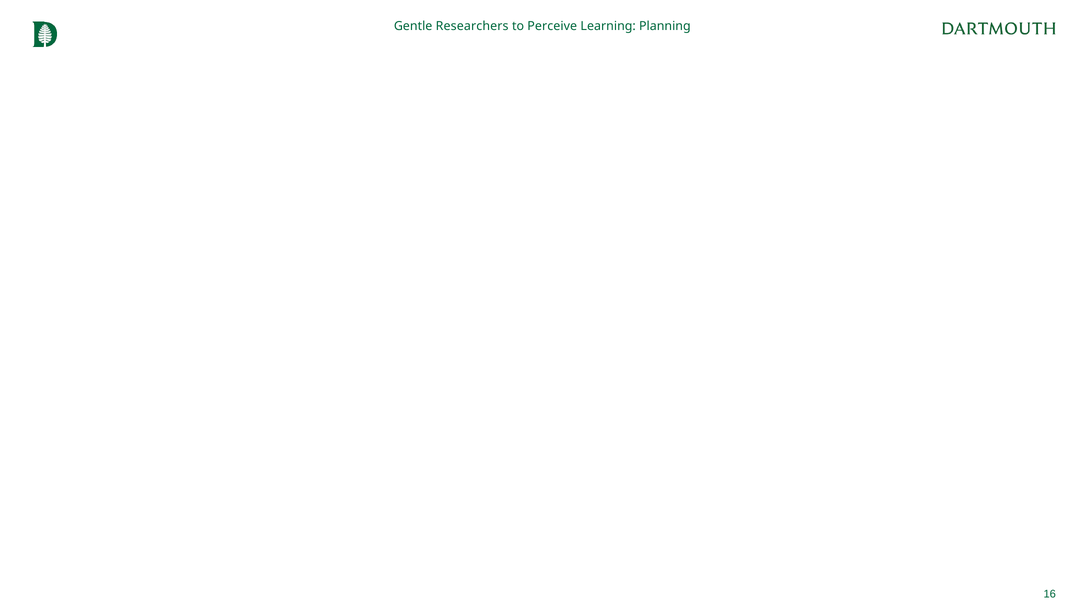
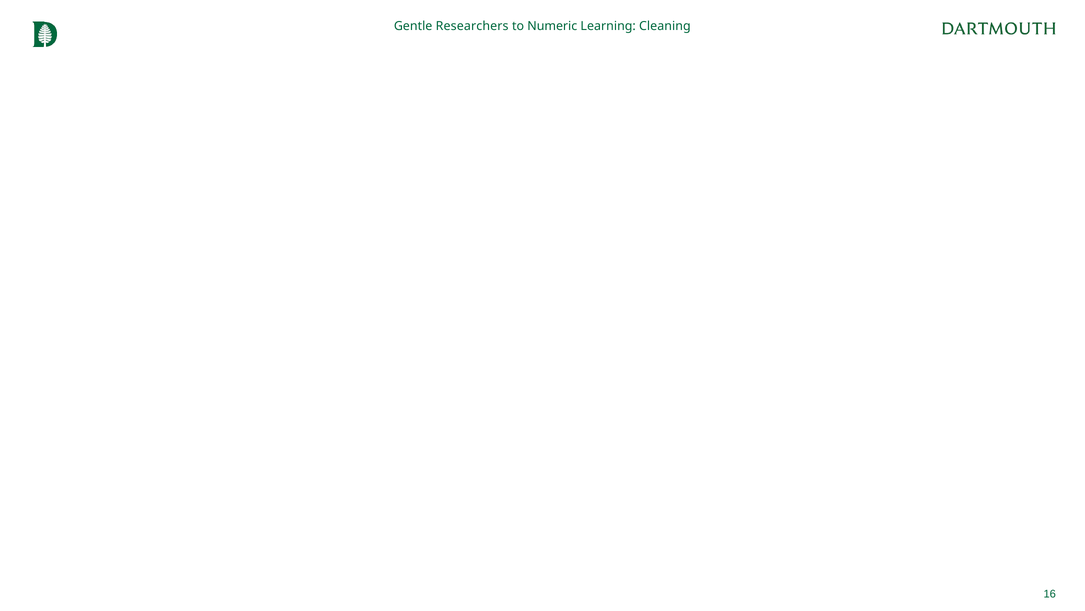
Perceive: Perceive -> Numeric (552, 26)
Planning: Planning -> Cleaning (665, 26)
